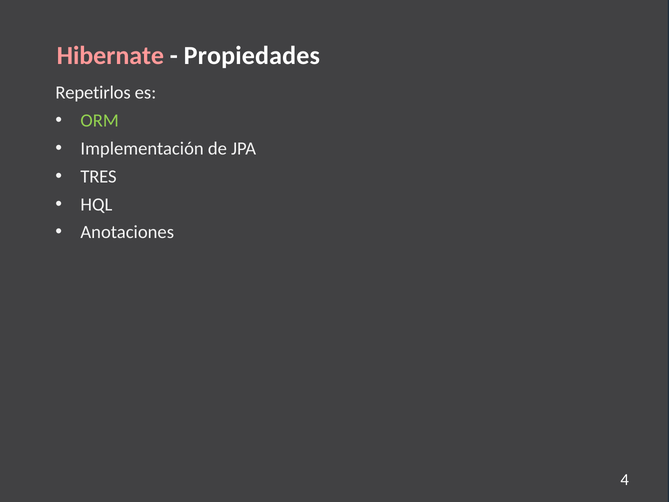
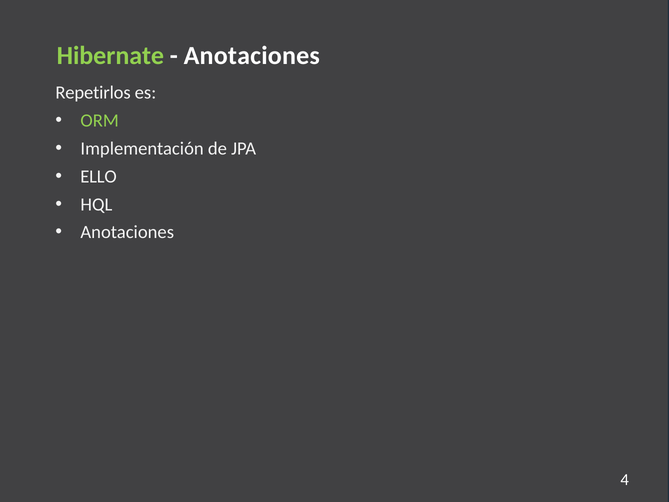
Hibernate colour: pink -> light green (110, 56)
Propiedades: Propiedades -> Anotaciones (252, 56)
TRES: TRES -> ELLO (98, 176)
